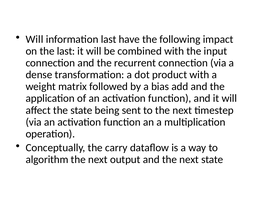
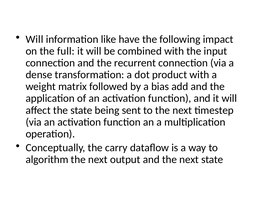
information last: last -> like (109, 39)
the last: last -> full (66, 51)
